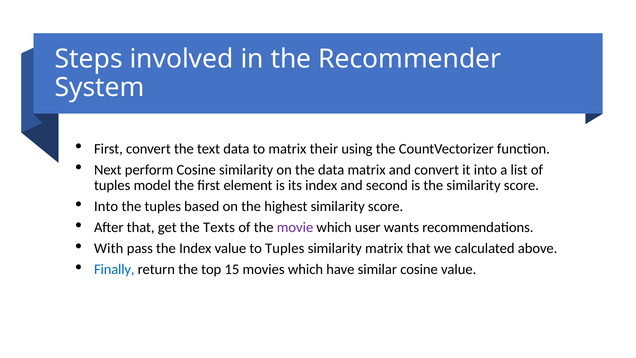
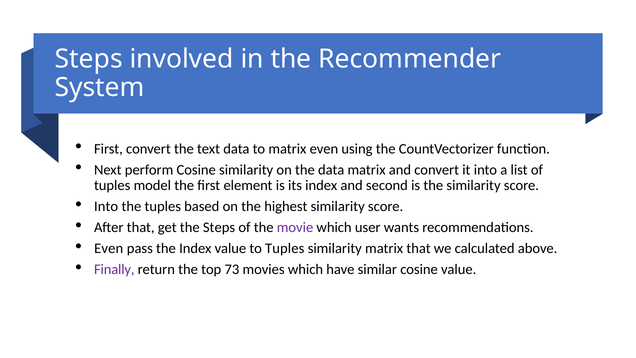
matrix their: their -> even (324, 149)
the Texts: Texts -> Steps (219, 227)
With: With -> Even (109, 248)
Finally colour: blue -> purple (114, 269)
15: 15 -> 73 (232, 269)
